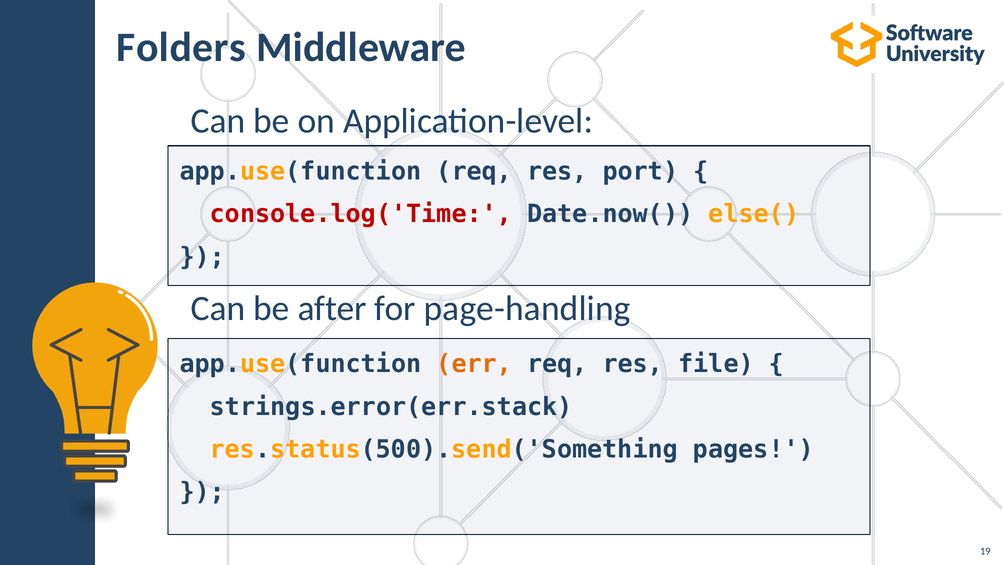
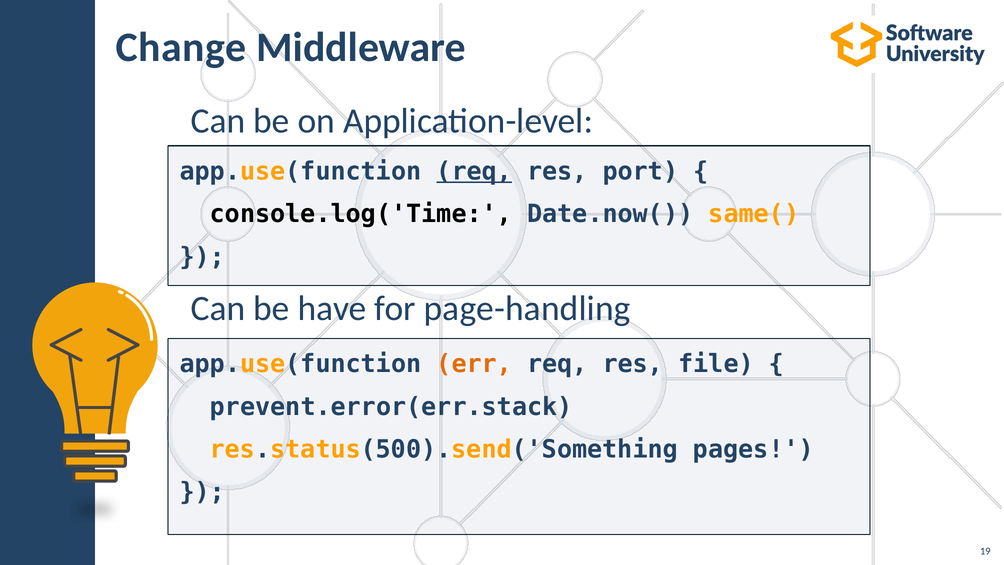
Folders: Folders -> Change (181, 48)
req underline: none -> present (474, 171)
console.log('Time colour: red -> black (361, 214)
else(: else( -> same( (754, 214)
after: after -> have (332, 308)
strings.error(err.stack: strings.error(err.stack -> prevent.error(err.stack (391, 407)
